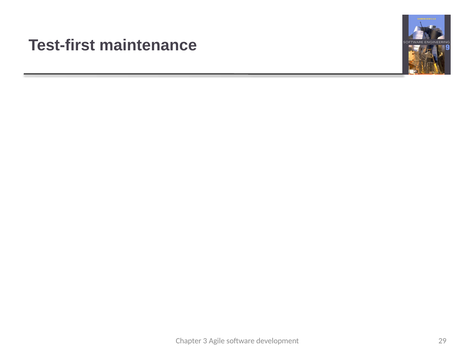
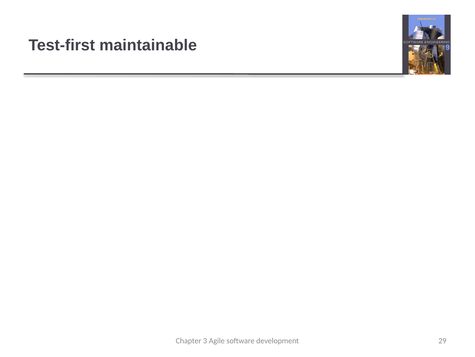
maintenance: maintenance -> maintainable (148, 45)
